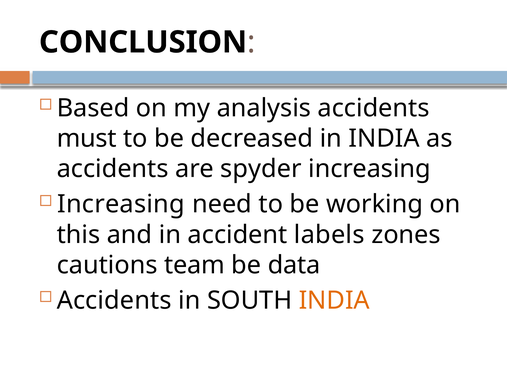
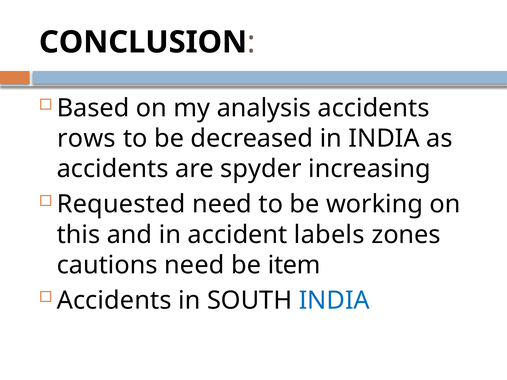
must: must -> rows (86, 139)
Increasing: Increasing -> Requested (121, 204)
cautions team: team -> need (194, 265)
data: data -> item (294, 265)
INDIA colour: orange -> blue (334, 301)
